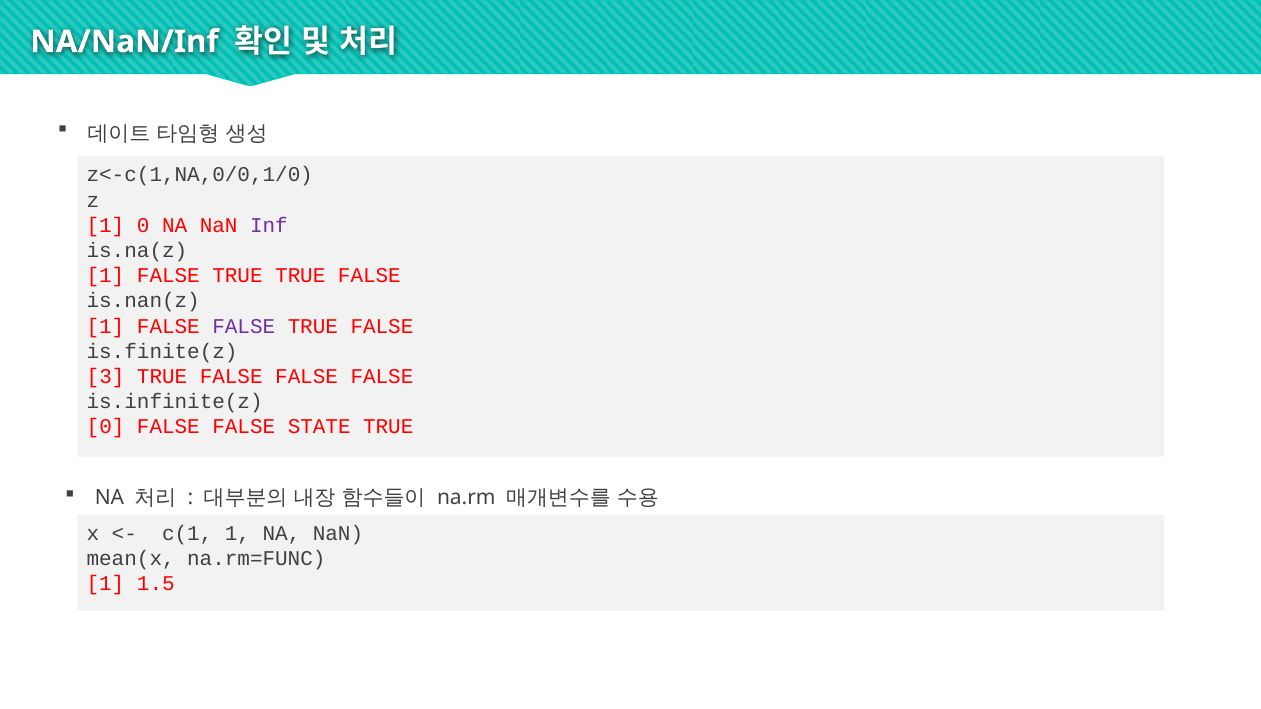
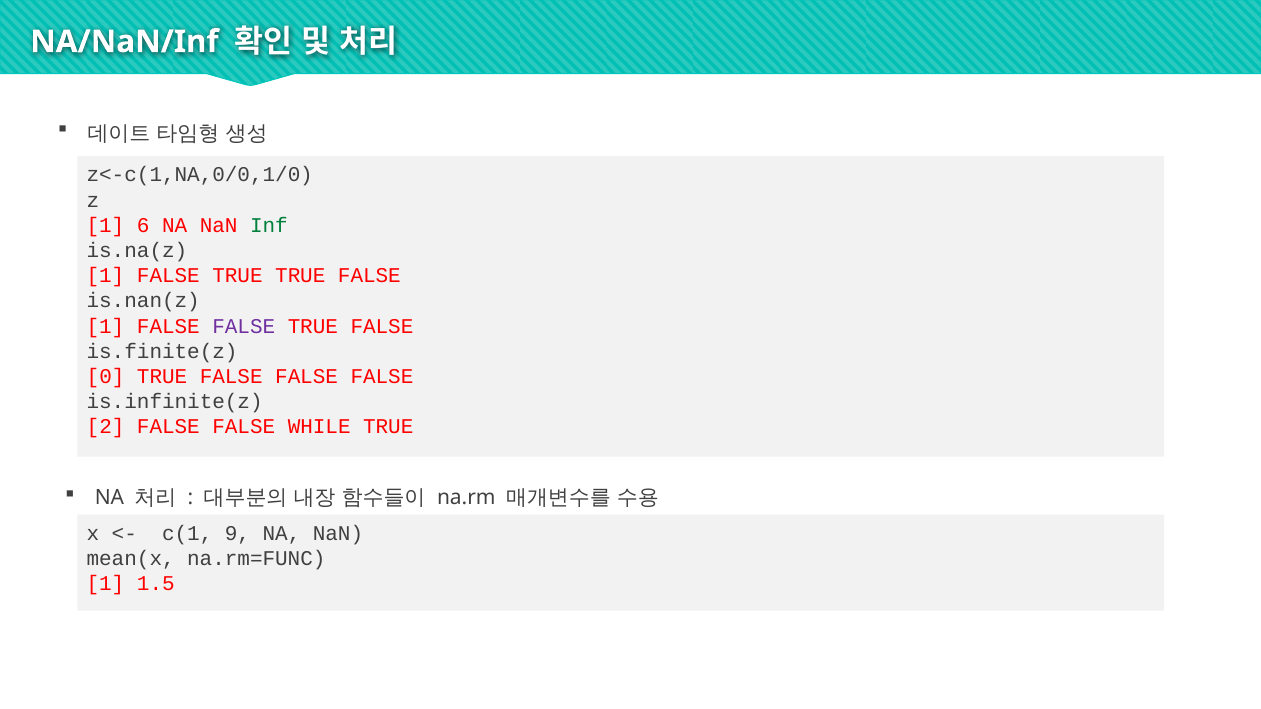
1 0: 0 -> 6 (143, 225)
Inf colour: purple -> green (269, 225)
3: 3 -> 0 (106, 377)
0: 0 -> 2 (106, 427)
STATE: STATE -> WHILE (319, 427)
c(1 1: 1 -> 9 (237, 533)
